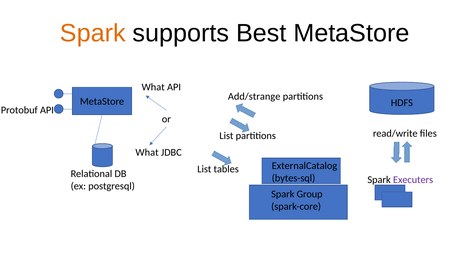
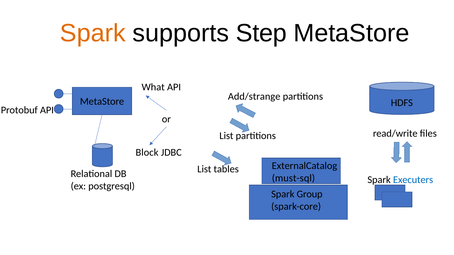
Best: Best -> Step (261, 33)
What: What -> Block (147, 153)
bytes-sql: bytes-sql -> must-sql (293, 178)
Executers colour: purple -> blue (413, 180)
